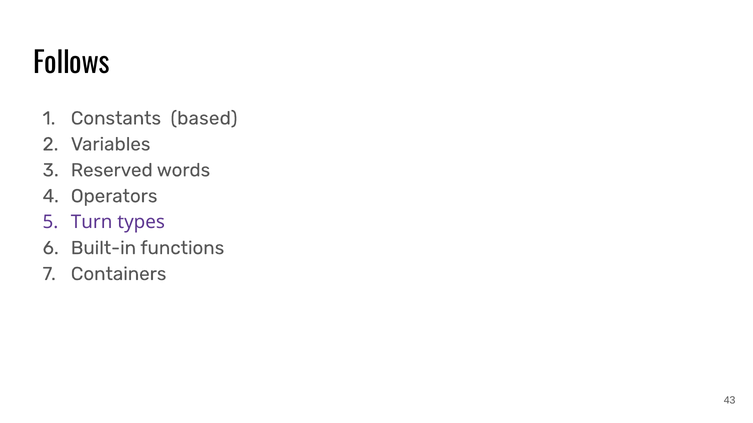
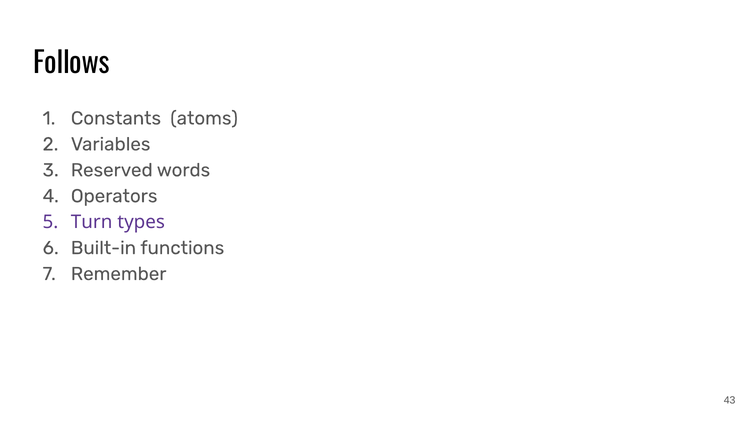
based: based -> atoms (204, 118)
Containers: Containers -> Remember (119, 274)
